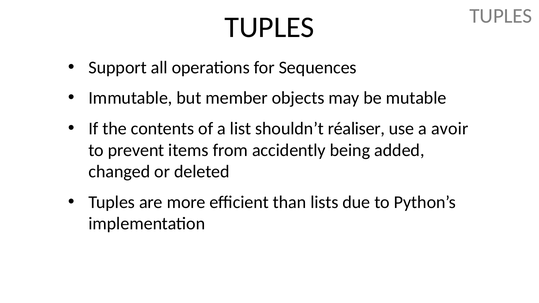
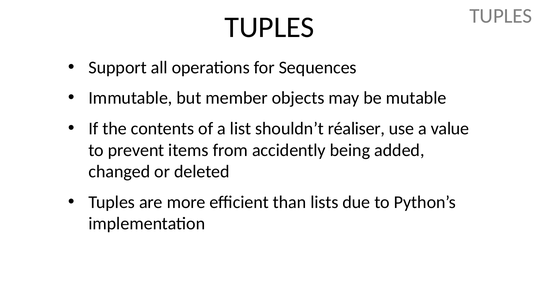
avoir: avoir -> value (450, 129)
